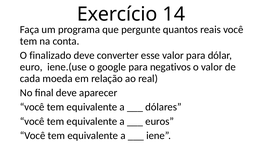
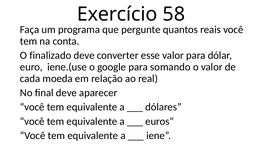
14: 14 -> 58 (174, 14)
negativos: negativos -> somando (170, 67)
